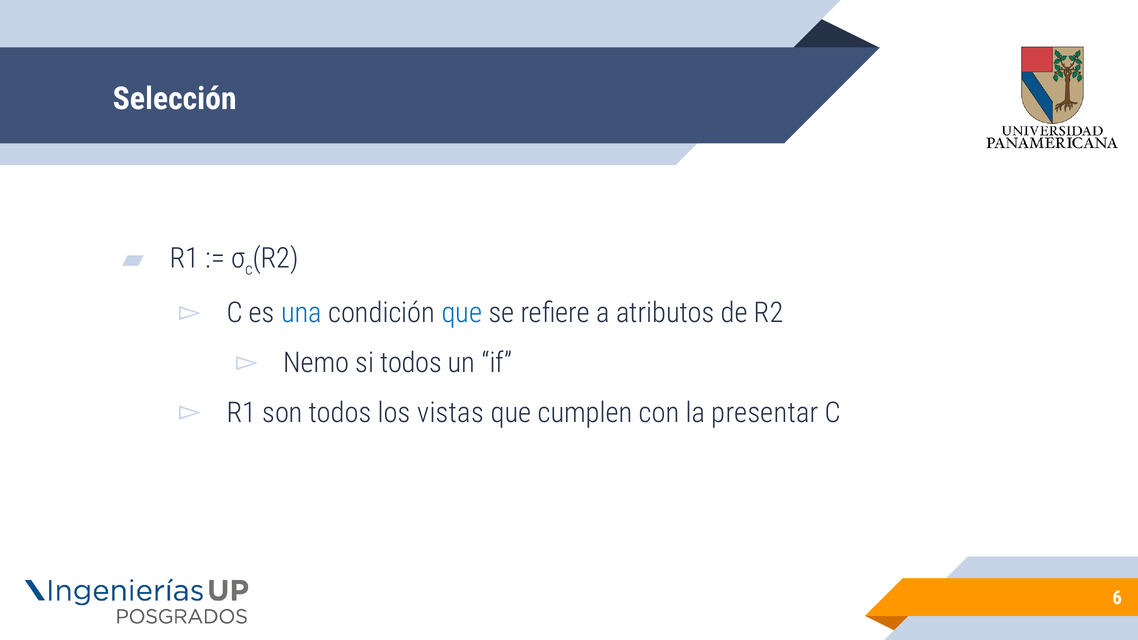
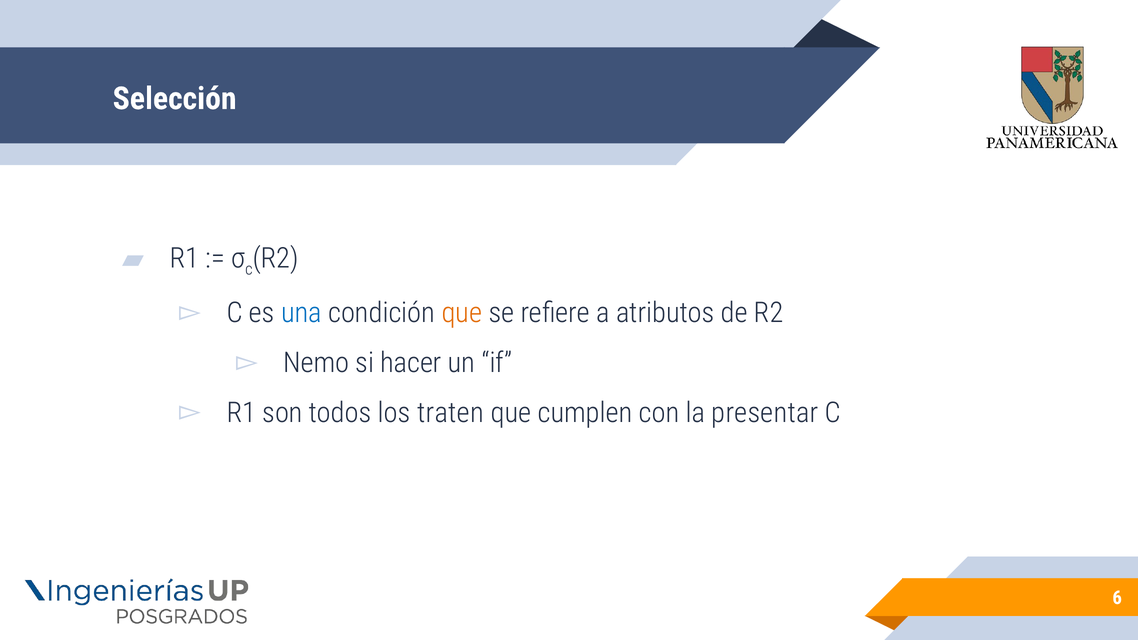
que colour: blue -> orange (462, 313)
si todos: todos -> hacer (411, 363)
vistas: vistas -> traten (450, 413)
